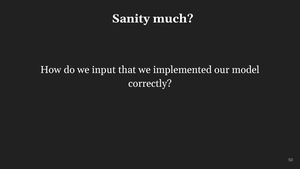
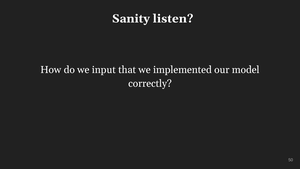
much: much -> listen (173, 19)
